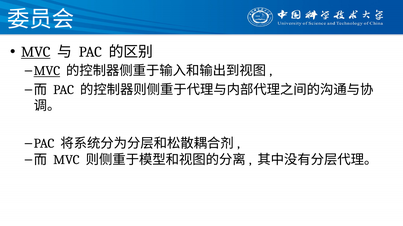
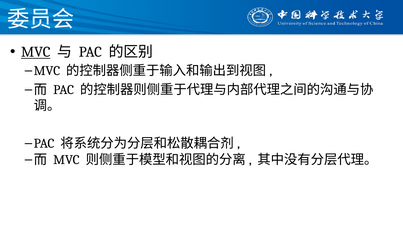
MVC underline: present -> none (47, 71)
